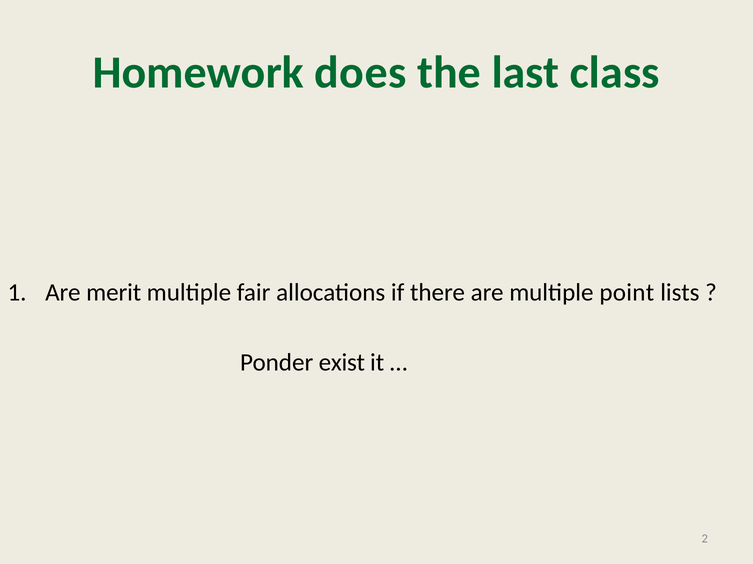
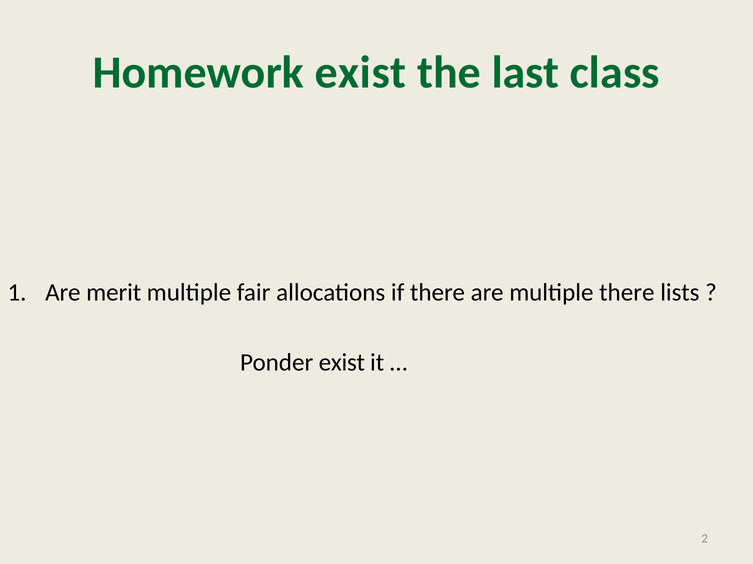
Homework does: does -> exist (360, 73)
multiple point: point -> there (627, 293)
